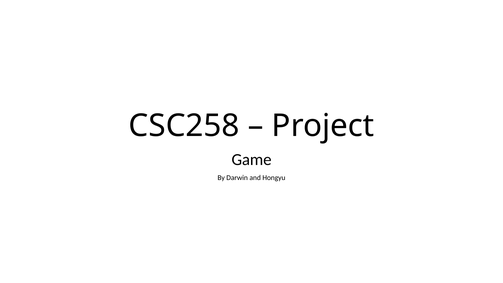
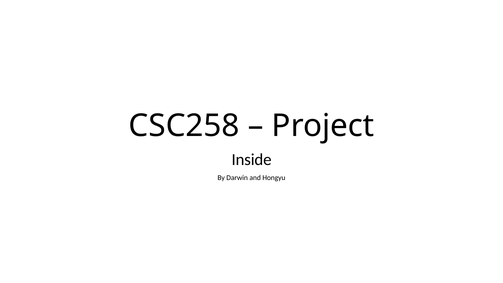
Game: Game -> Inside (252, 159)
